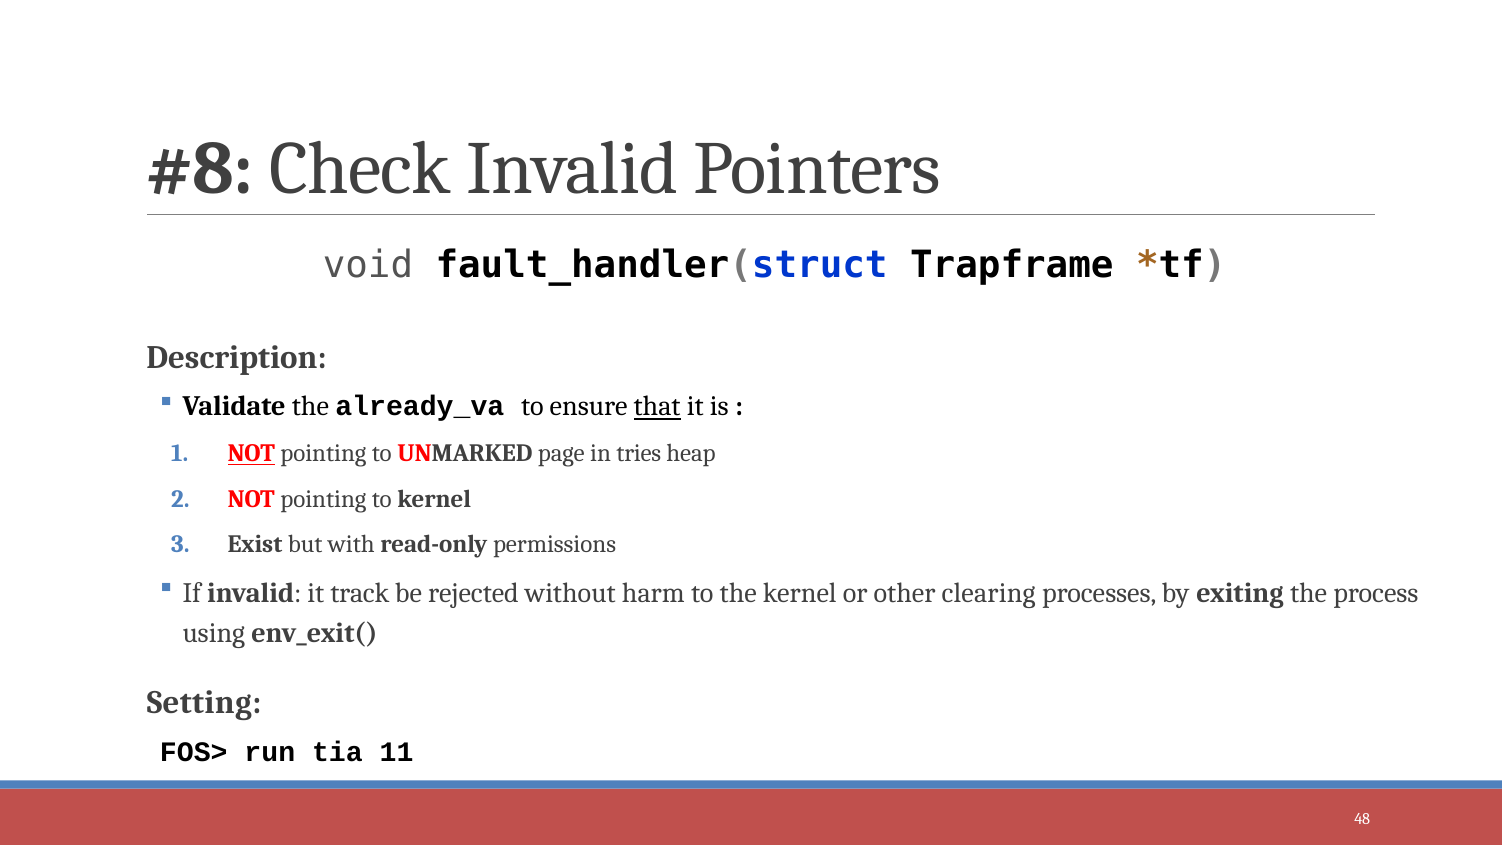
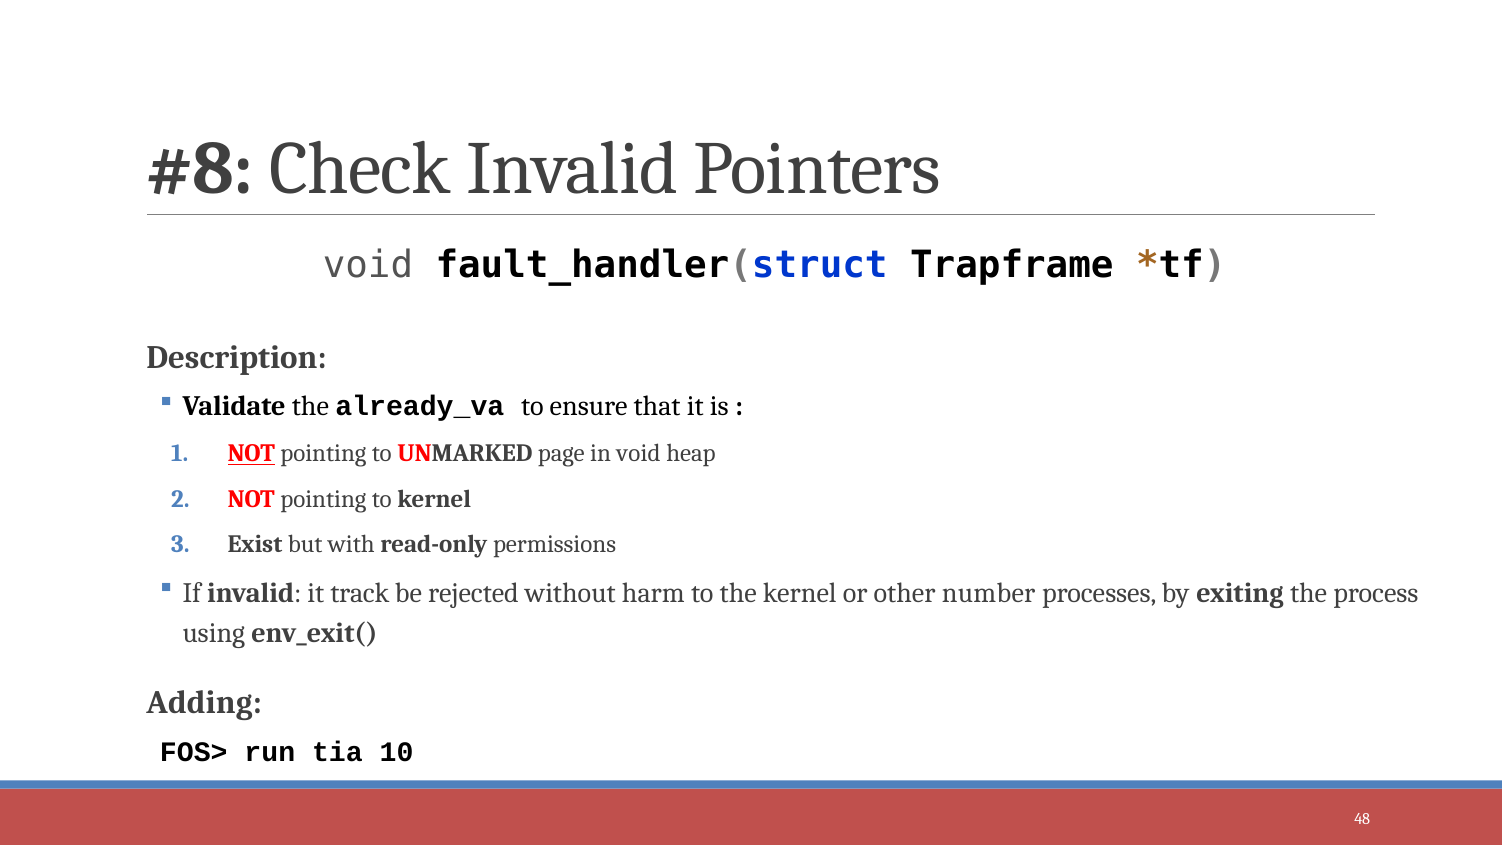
that underline: present -> none (657, 406)
in tries: tries -> void (639, 454)
clearing: clearing -> number (989, 593)
Setting: Setting -> Adding (204, 703)
11: 11 -> 10 (397, 752)
